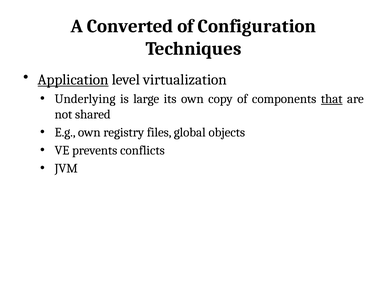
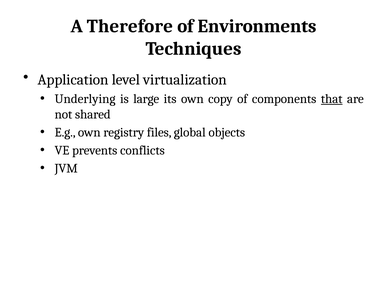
Converted: Converted -> Therefore (130, 26)
Configuration: Configuration -> Environments (257, 26)
Application underline: present -> none (73, 80)
